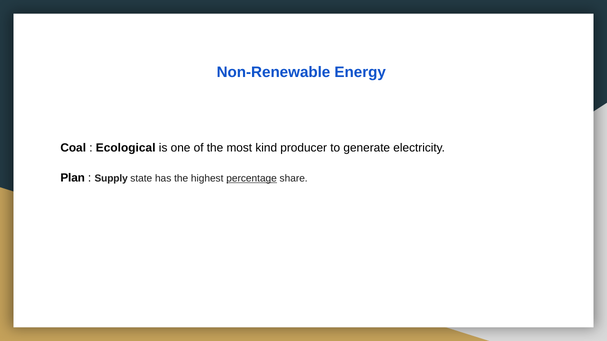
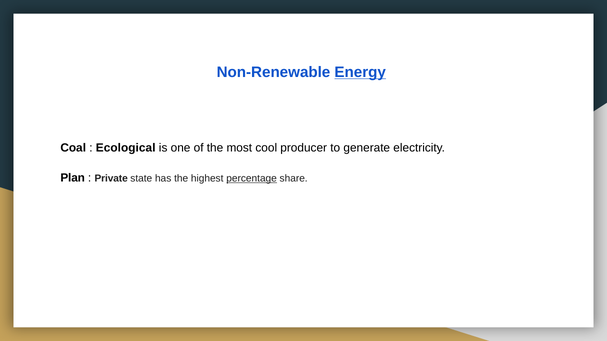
Energy underline: none -> present (360, 72)
kind: kind -> cool (266, 148)
Supply: Supply -> Private (111, 179)
